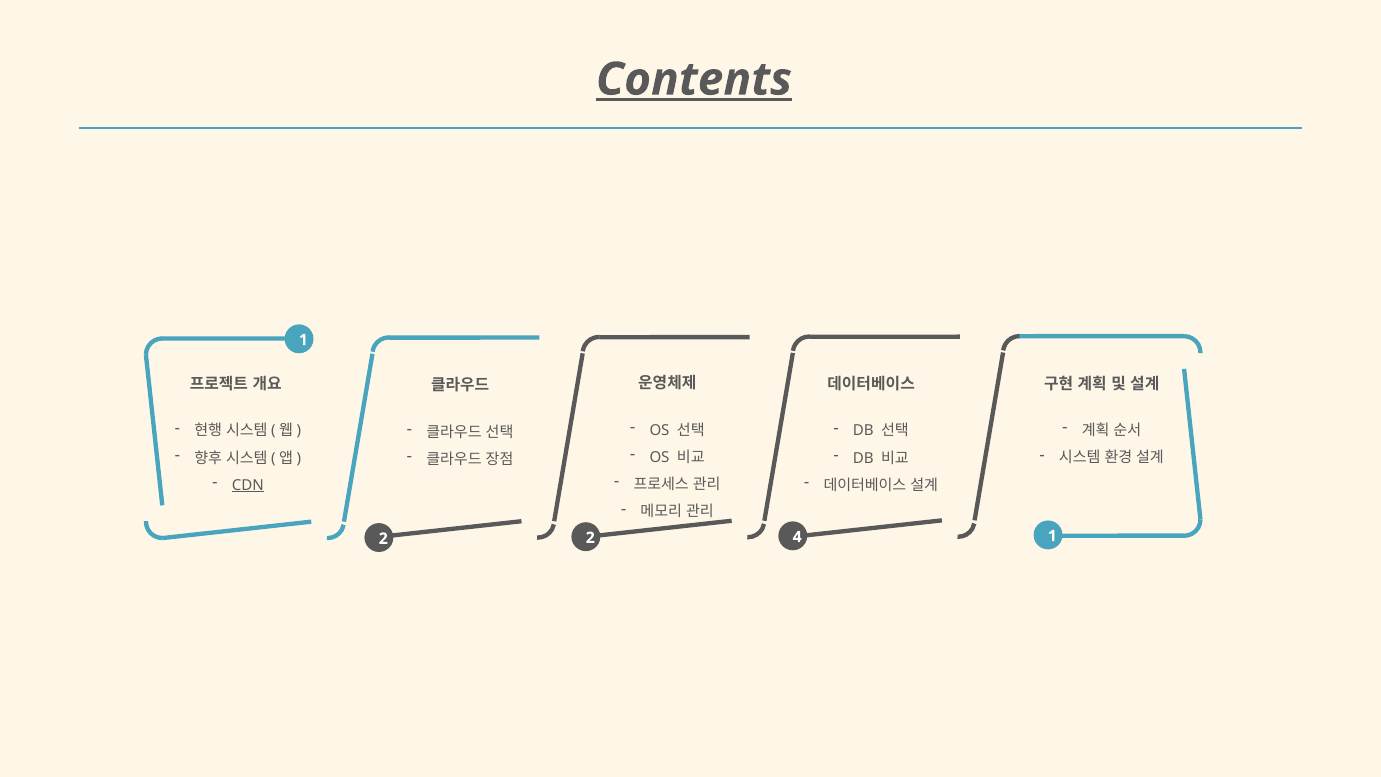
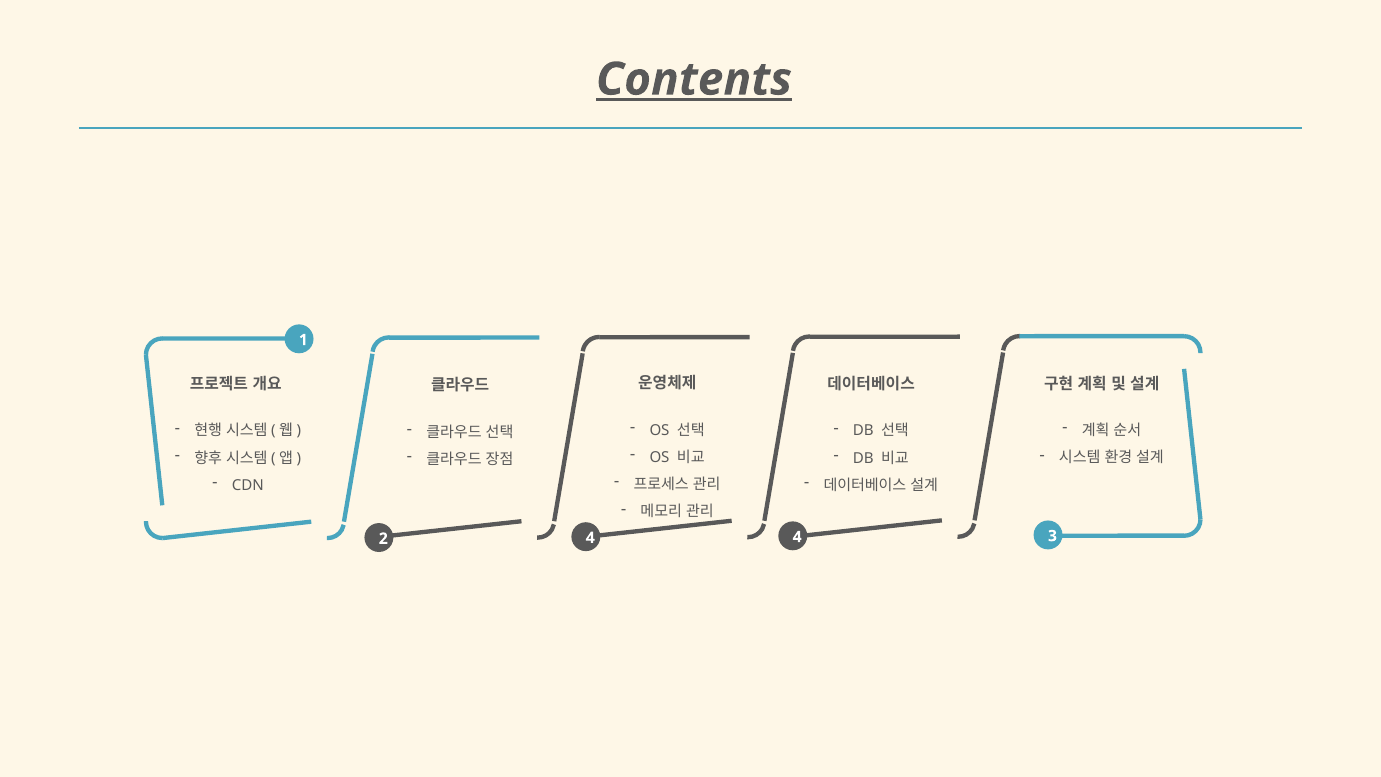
CDN underline: present -> none (248, 485)
2 2: 2 -> 4 (590, 538)
4 1: 1 -> 3 (1052, 536)
